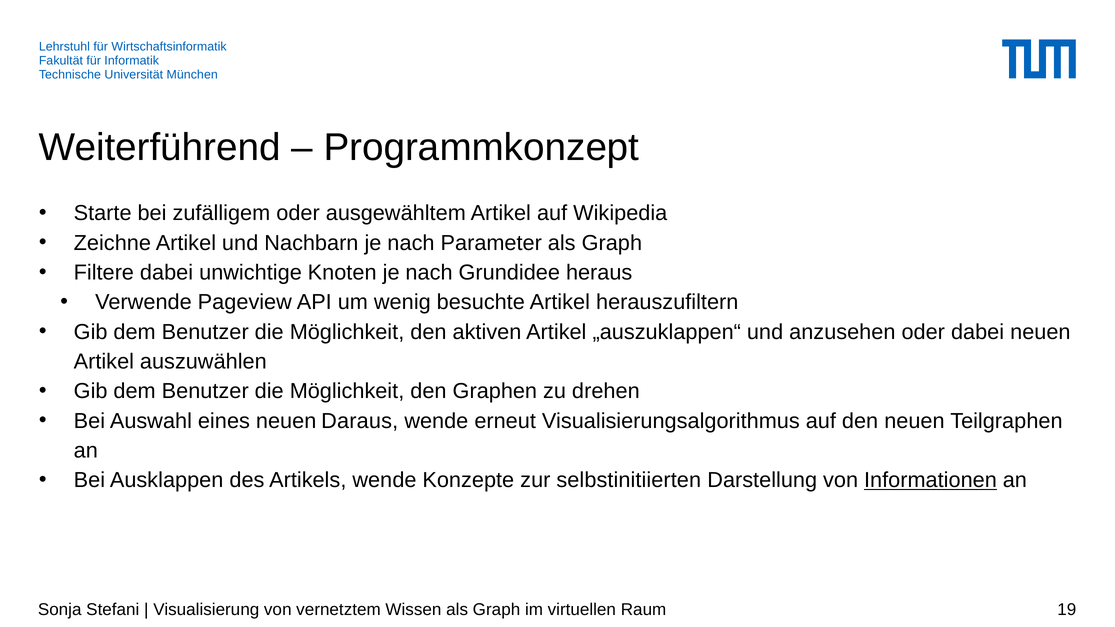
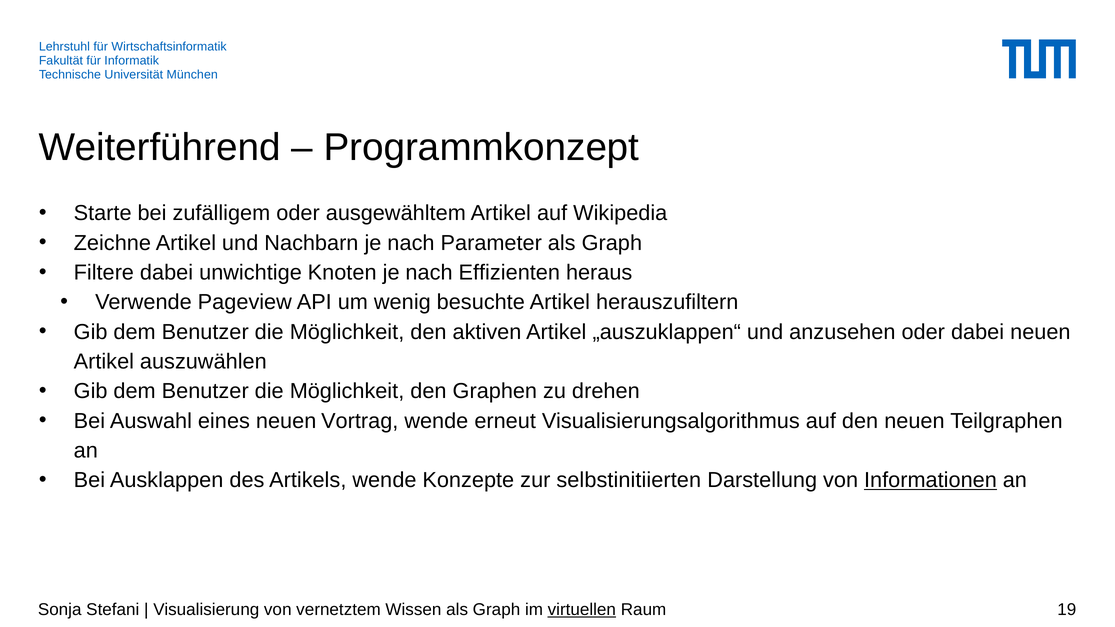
Grundidee: Grundidee -> Effizienten (509, 273)
Daraus: Daraus -> Vortrag (360, 421)
virtuellen underline: none -> present (582, 610)
